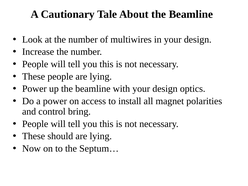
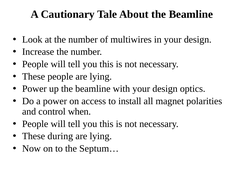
bring: bring -> when (79, 112)
should: should -> during (60, 136)
